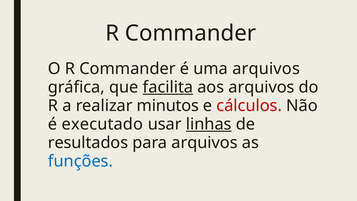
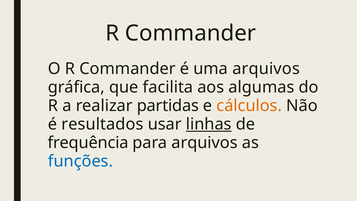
facilita underline: present -> none (168, 87)
aos arquivos: arquivos -> algumas (261, 87)
minutos: minutos -> partidas (168, 106)
cálculos colour: red -> orange (249, 106)
executado: executado -> resultados (102, 124)
resultados: resultados -> frequência (88, 143)
